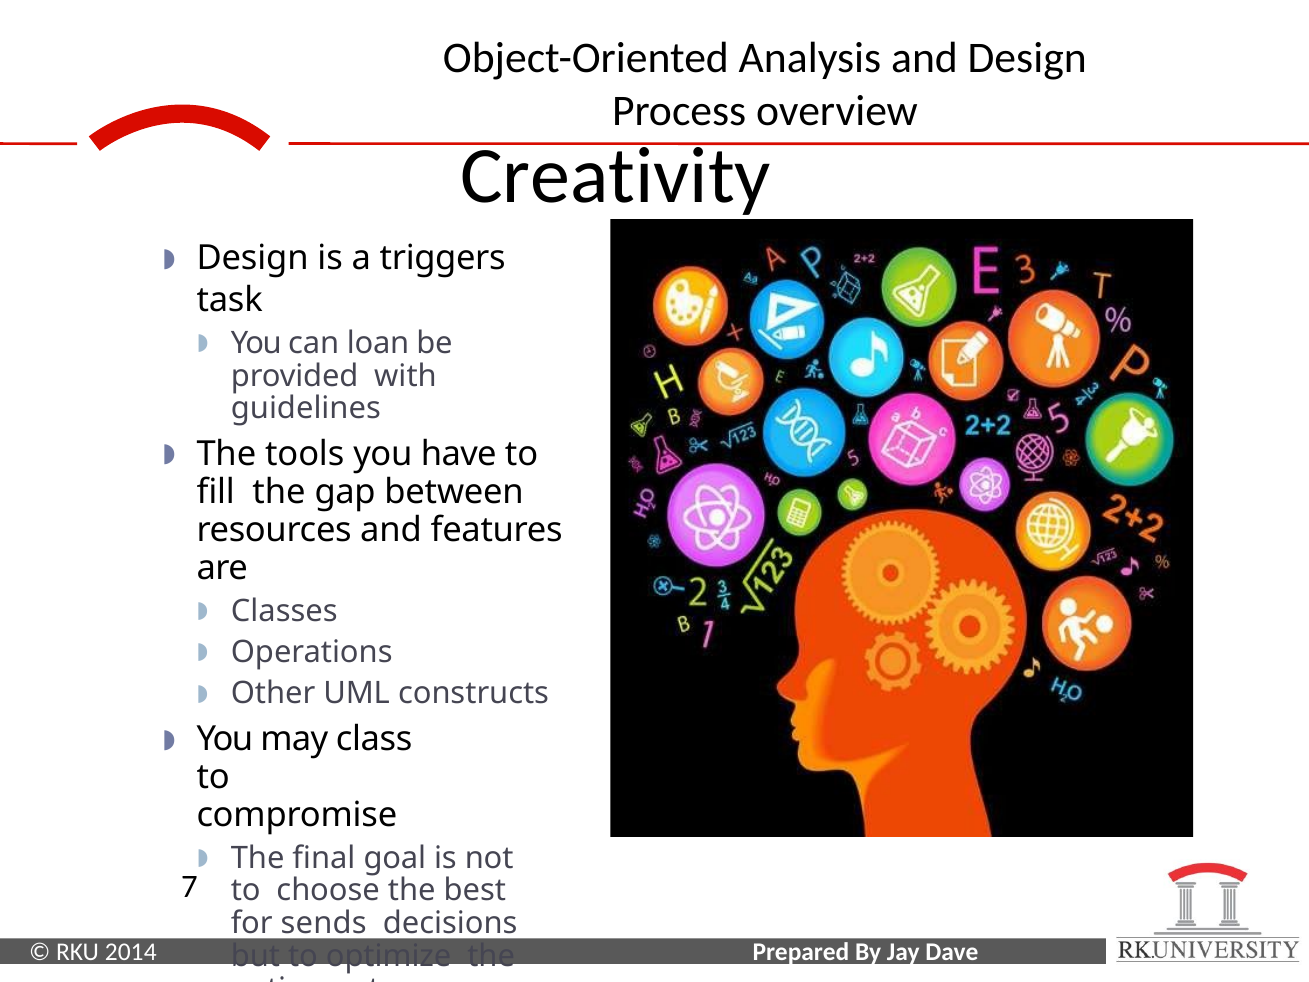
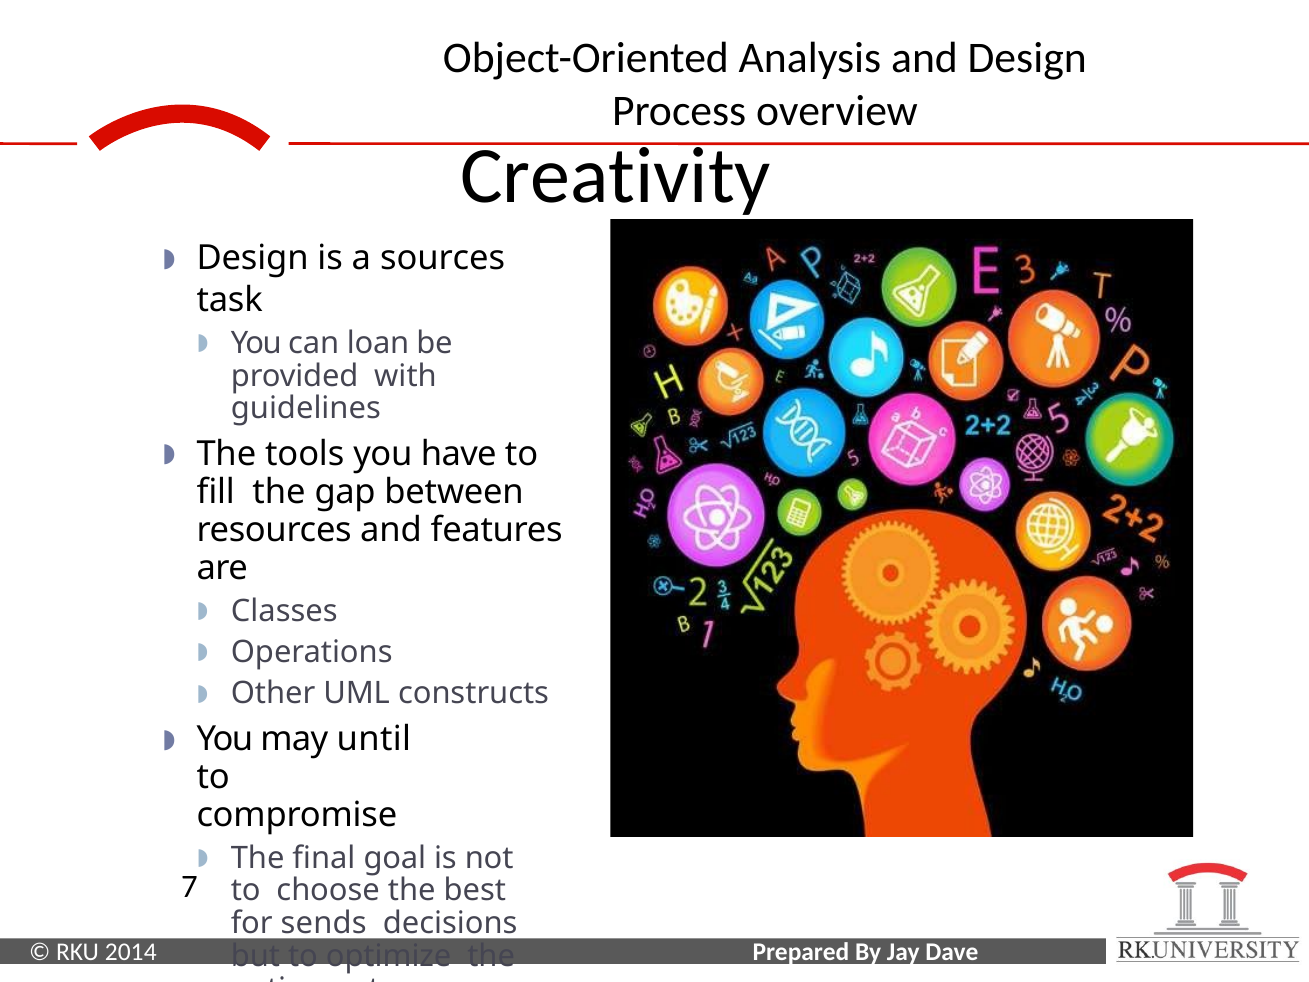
triggers: triggers -> sources (443, 258)
class: class -> until (374, 739)
